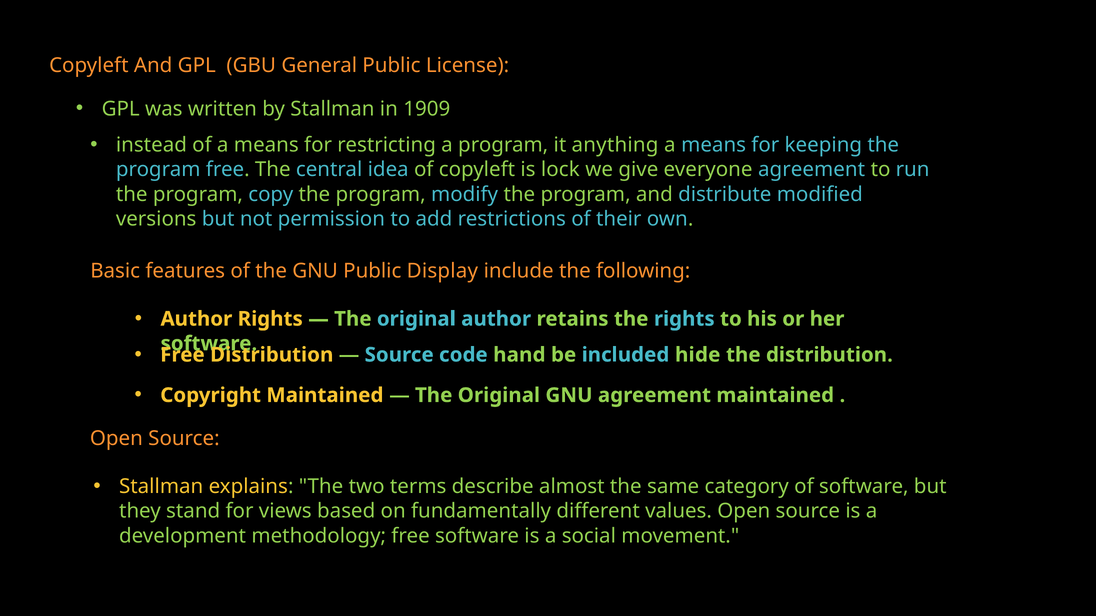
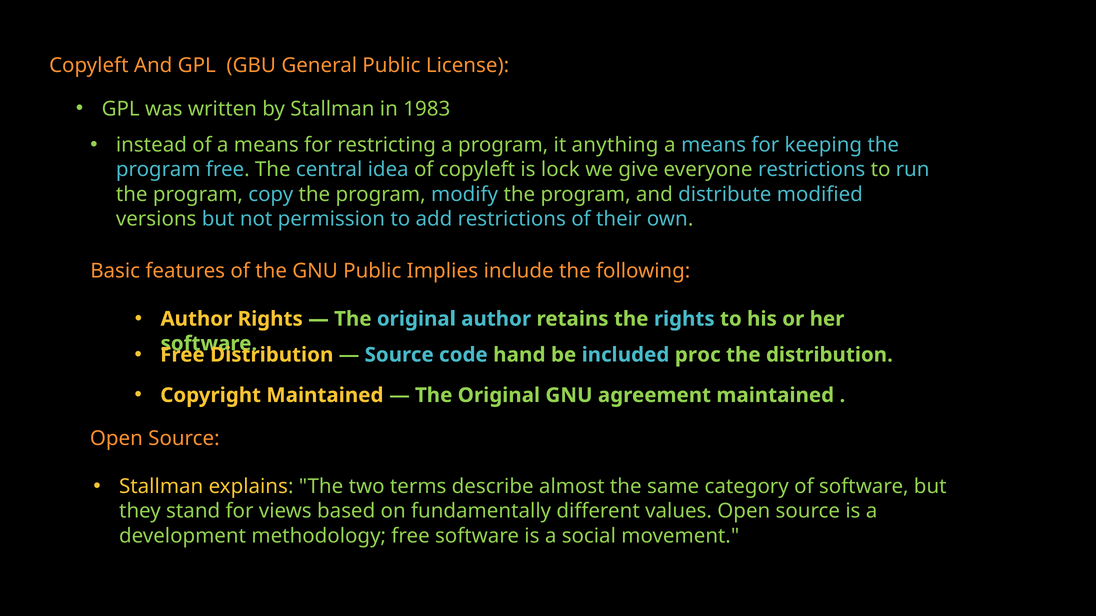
1909: 1909 -> 1983 (427, 109)
everyone agreement: agreement -> restrictions (812, 170)
Display: Display -> Implies (442, 271)
hide: hide -> proc (698, 355)
